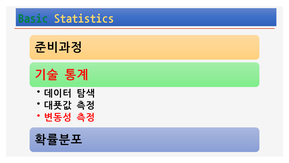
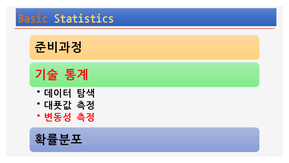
Basic colour: green -> orange (33, 18)
